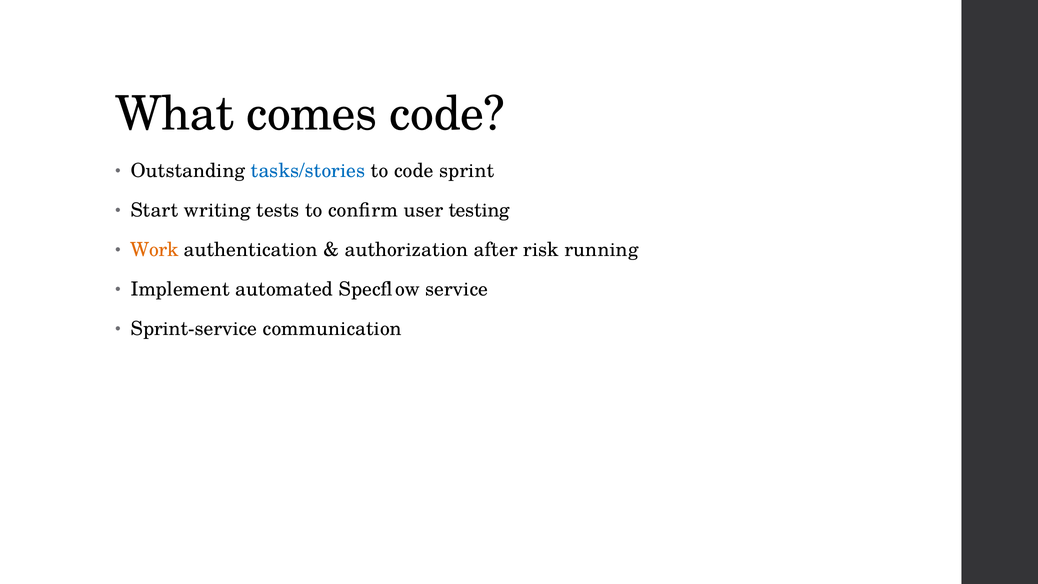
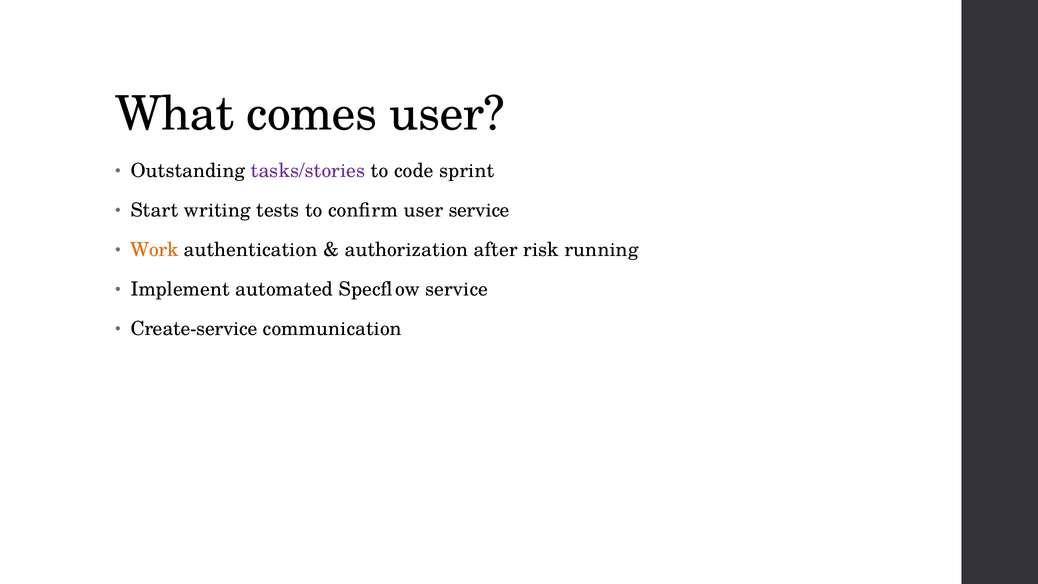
comes code: code -> user (447, 114)
tasks/stories colour: blue -> purple (308, 171)
user testing: testing -> service (479, 210)
Sprint-service: Sprint-service -> Create-service (194, 329)
